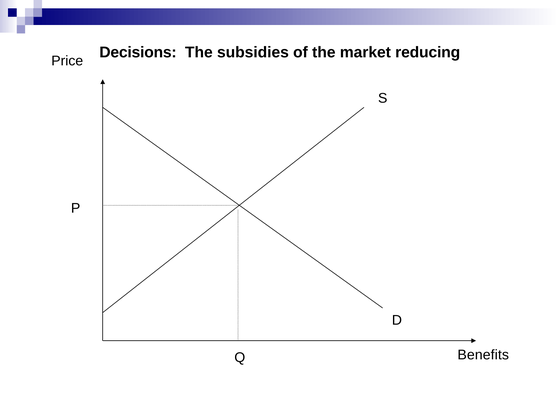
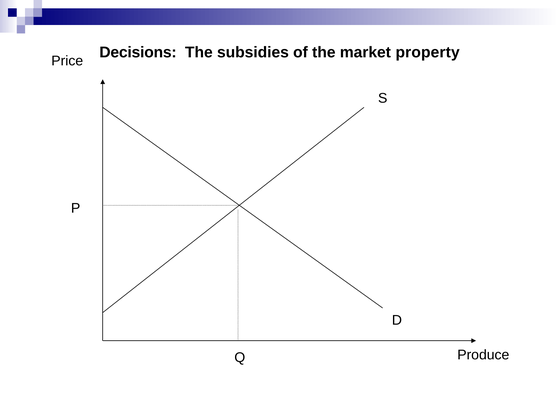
reducing: reducing -> property (428, 52)
Benefits: Benefits -> Produce (483, 355)
